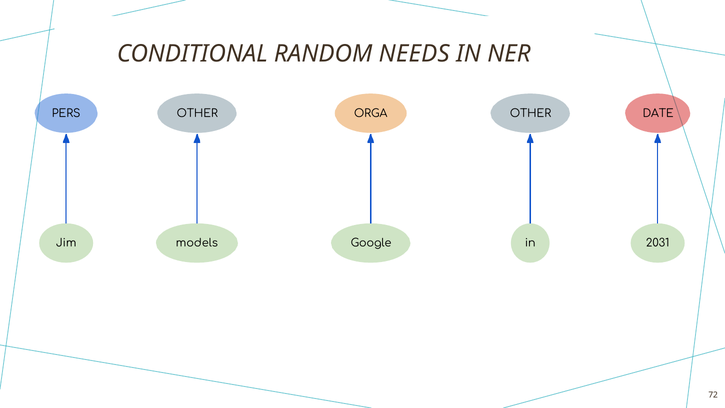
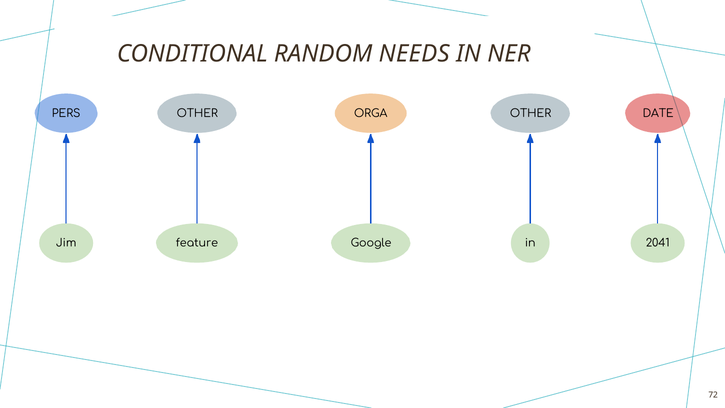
models: models -> feature (197, 243)
2031: 2031 -> 2041 (658, 243)
